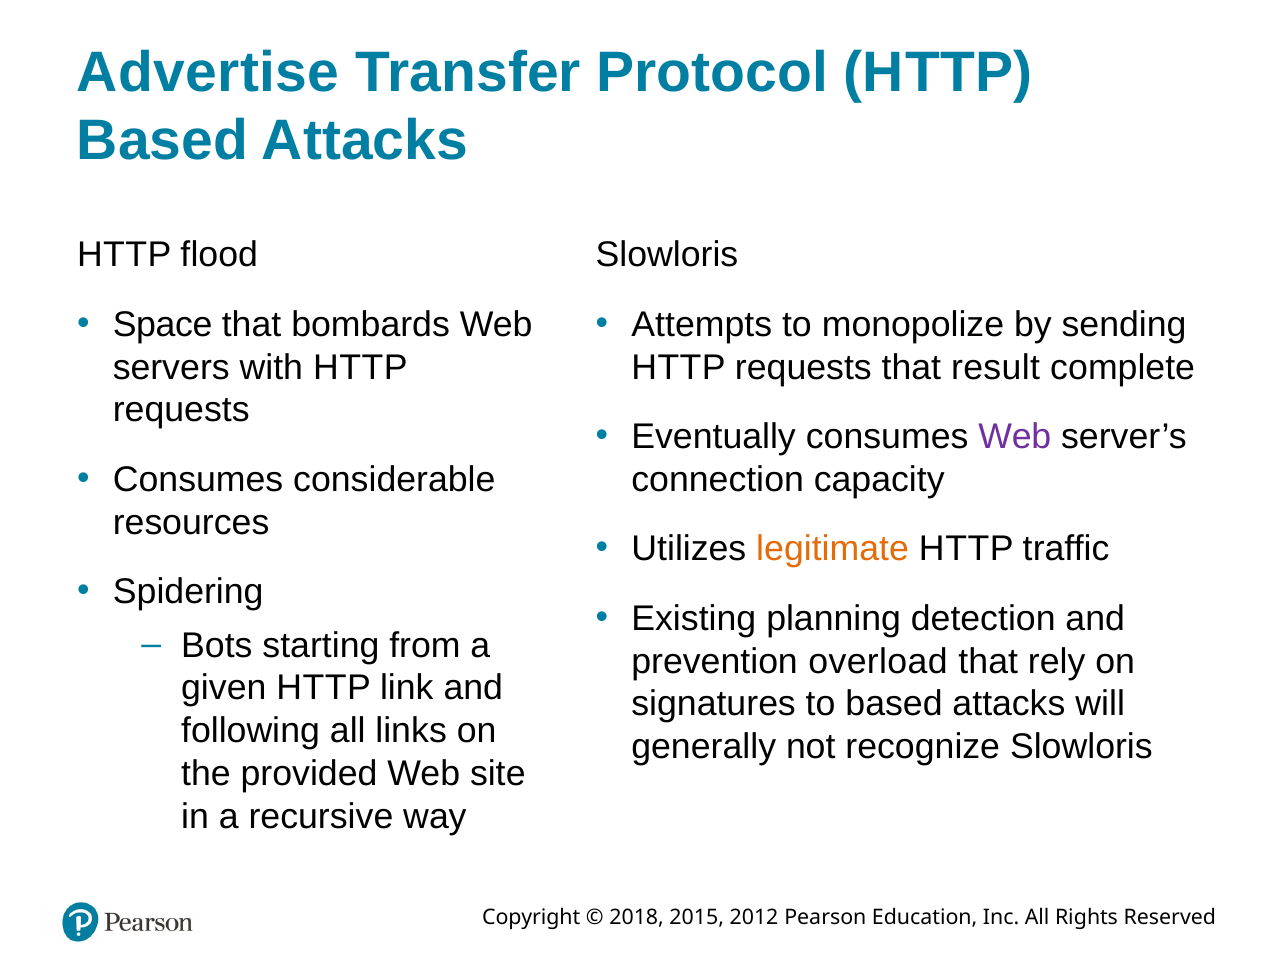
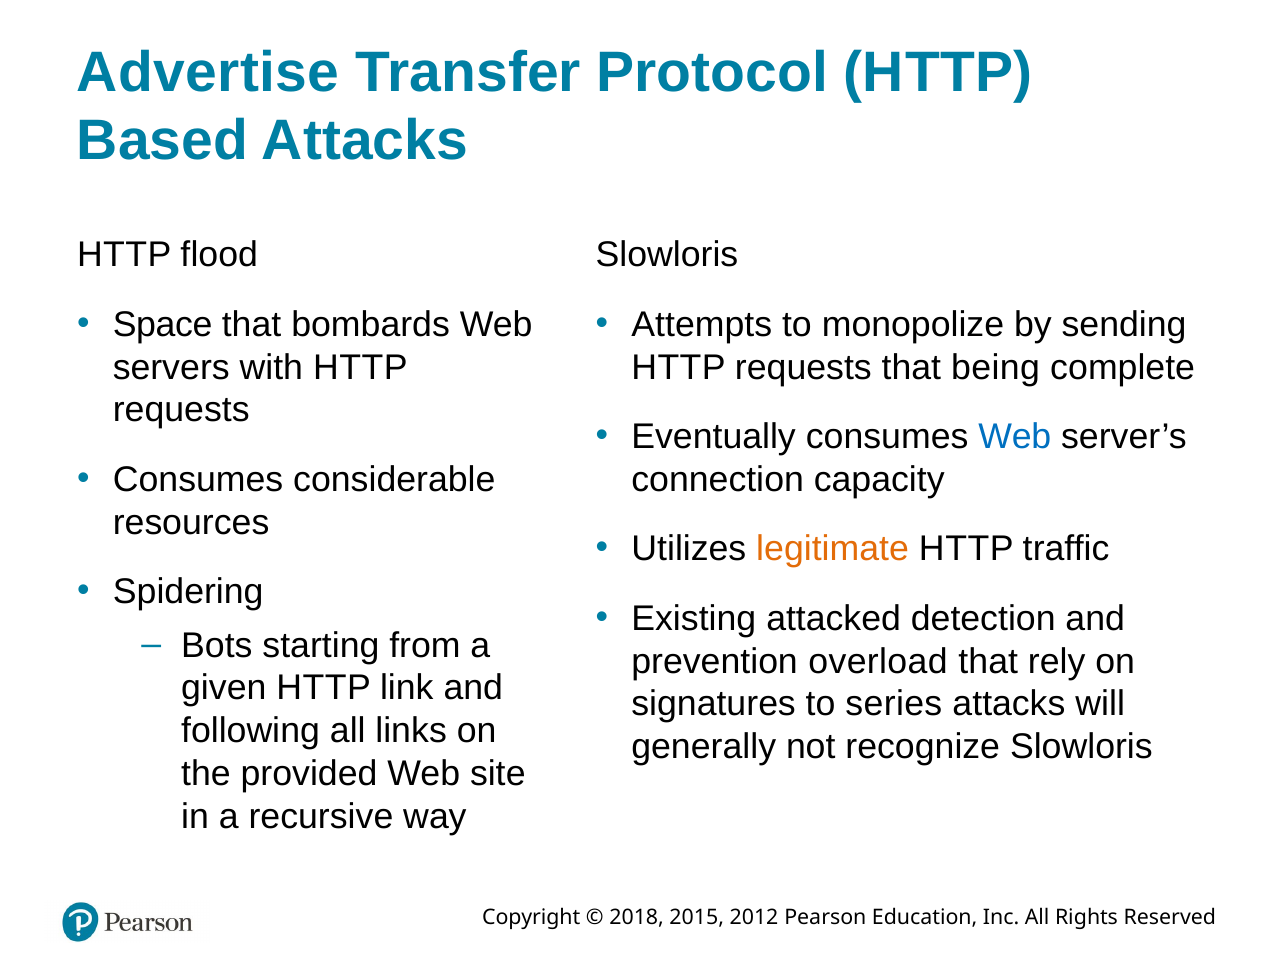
result: result -> being (996, 367)
Web colour: purple -> blue (1015, 437)
planning: planning -> attacked (834, 619)
to based: based -> series (894, 704)
